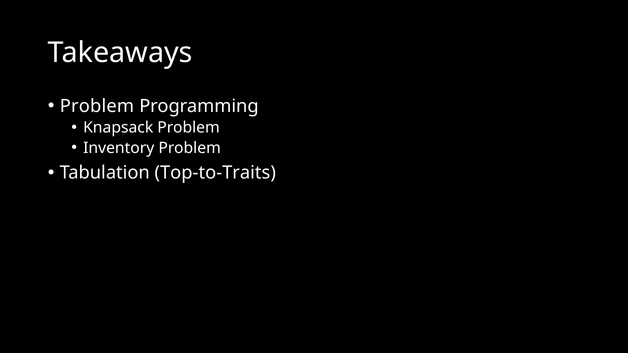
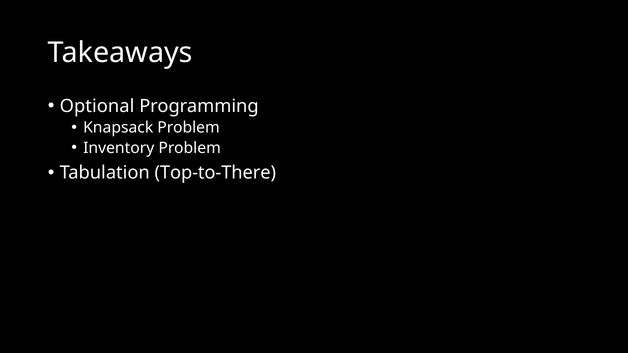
Problem: Problem -> Optional (97, 106)
Top-to-Traits: Top-to-Traits -> Top-to-There (215, 173)
